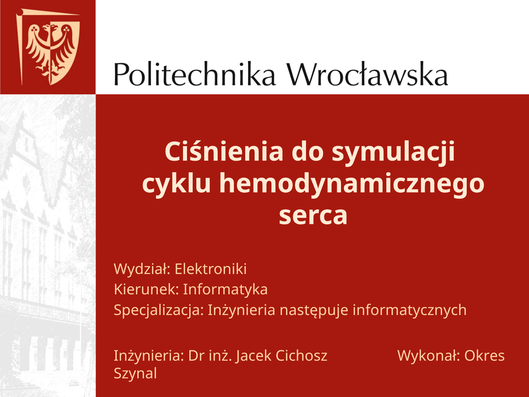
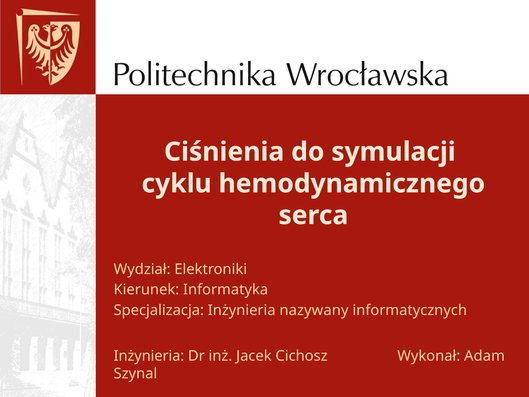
następuje: następuje -> nazywany (314, 310)
Okres: Okres -> Adam (485, 356)
